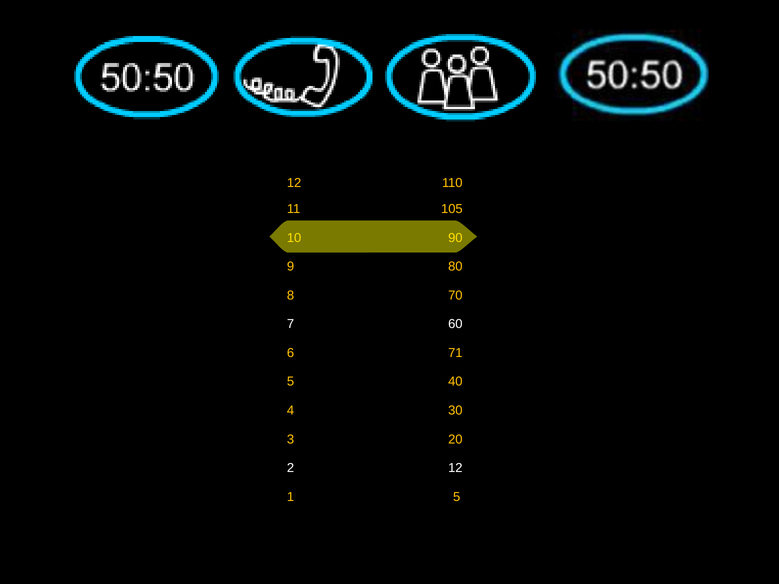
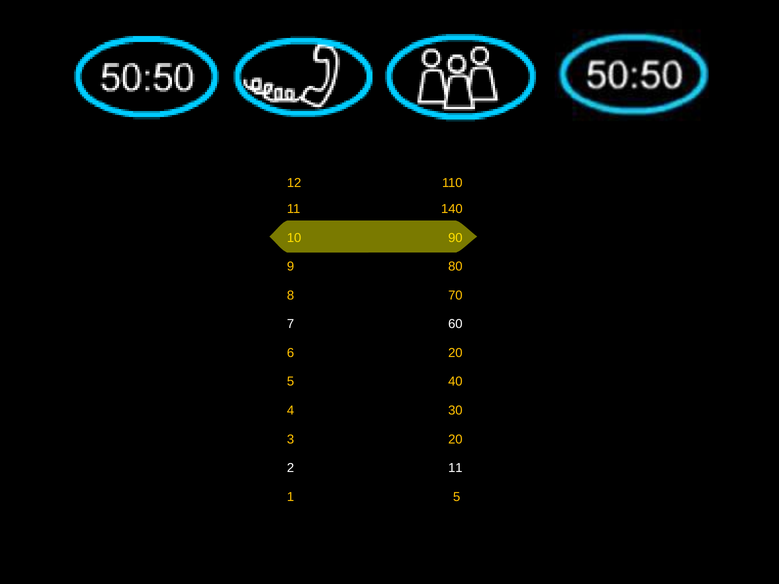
105: 105 -> 140 (452, 209)
6 71: 71 -> 20 (455, 353)
2 12: 12 -> 11 (455, 468)
